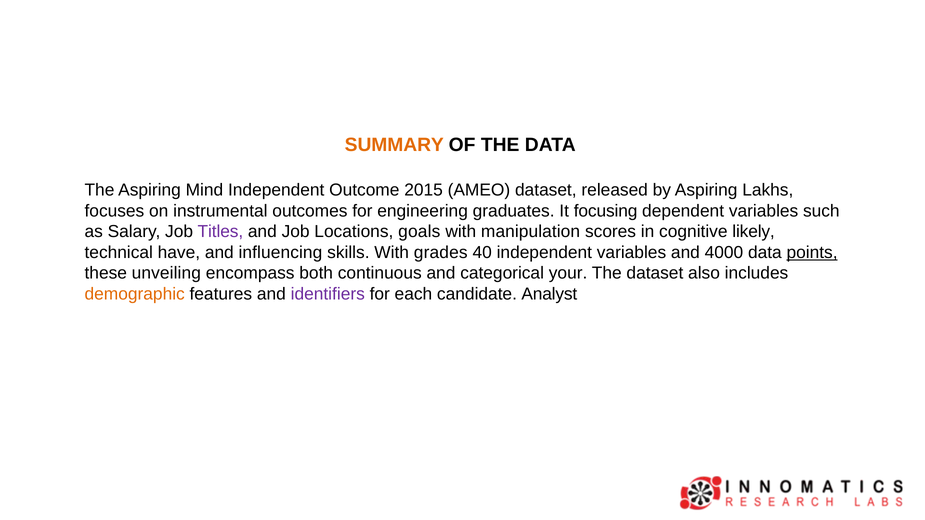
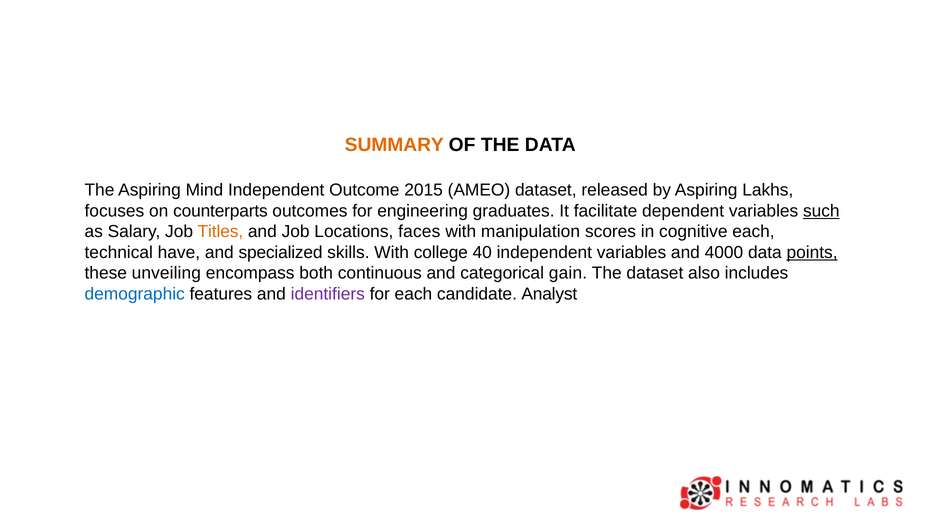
instrumental: instrumental -> counterparts (220, 211)
focusing: focusing -> facilitate (606, 211)
such underline: none -> present (821, 211)
Titles colour: purple -> orange (220, 232)
goals: goals -> faces (419, 232)
cognitive likely: likely -> each (754, 232)
influencing: influencing -> specialized (281, 253)
grades: grades -> college (441, 253)
your: your -> gain (568, 273)
demographic colour: orange -> blue (135, 294)
